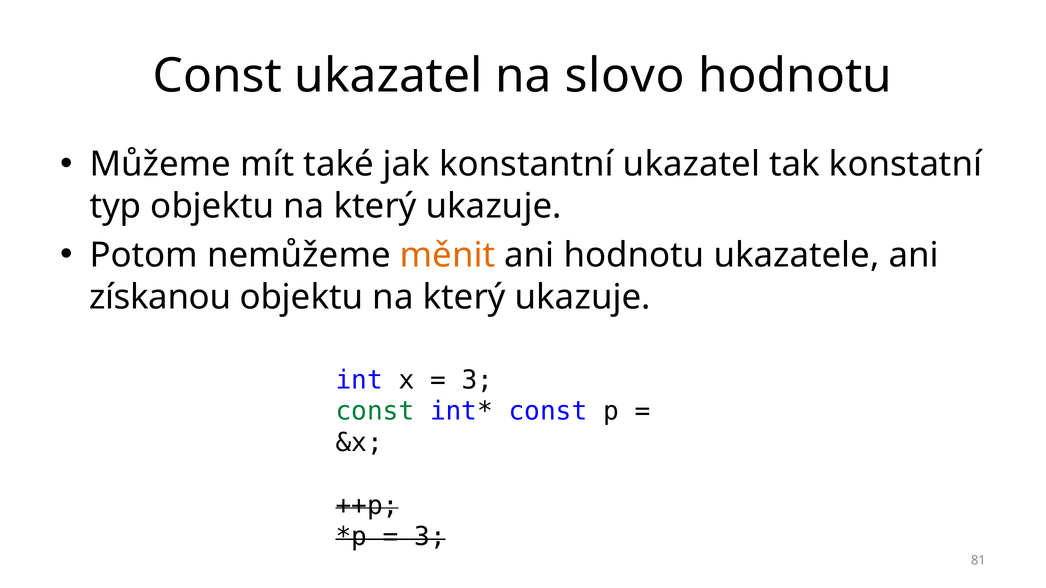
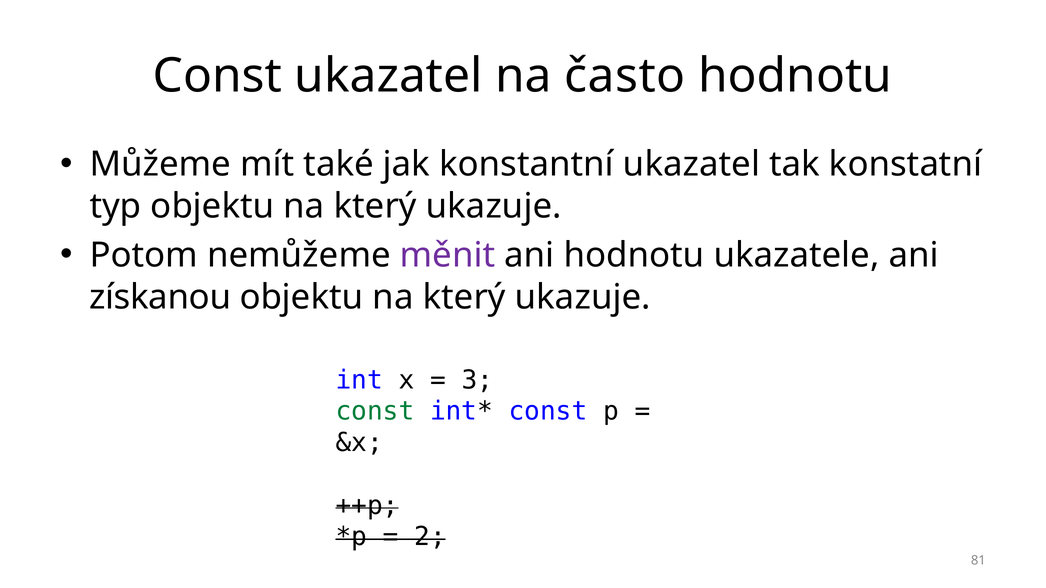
slovo: slovo -> často (625, 76)
měnit colour: orange -> purple (448, 255)
3: 3 -> 2 (430, 537)
